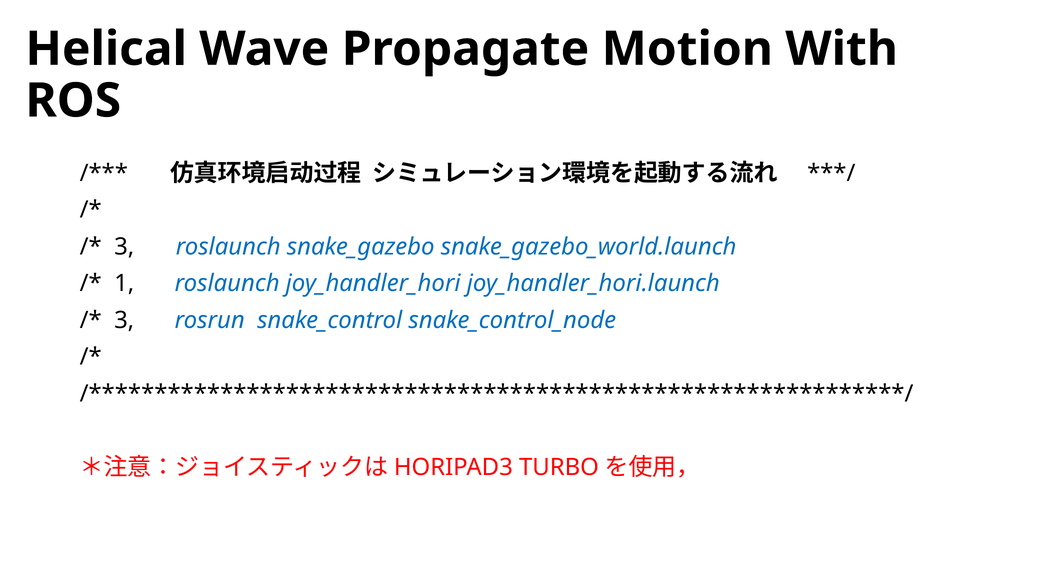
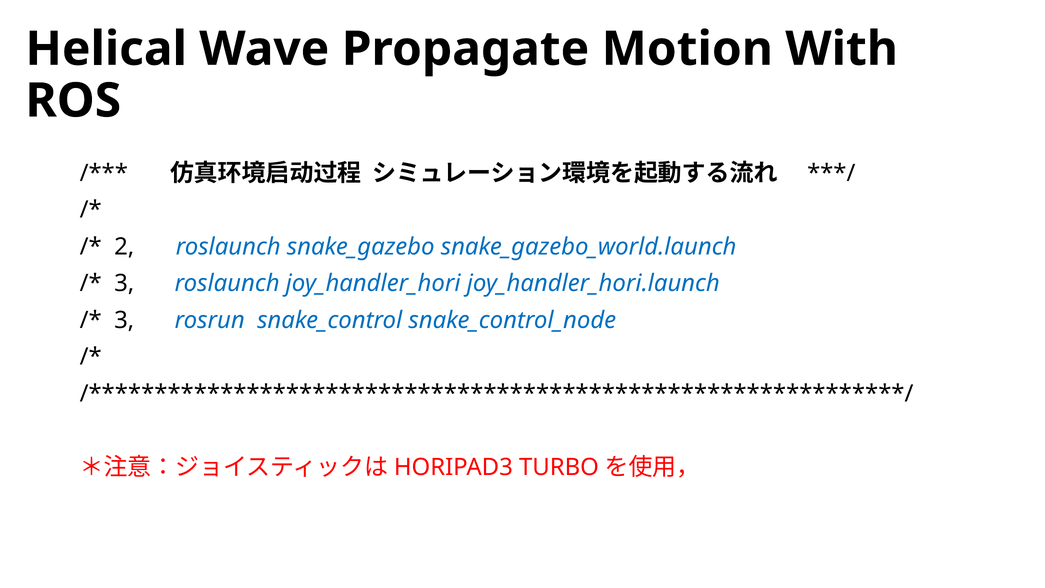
3: 3 -> 2 (124, 247)
1: 1 -> 3 (124, 283)
